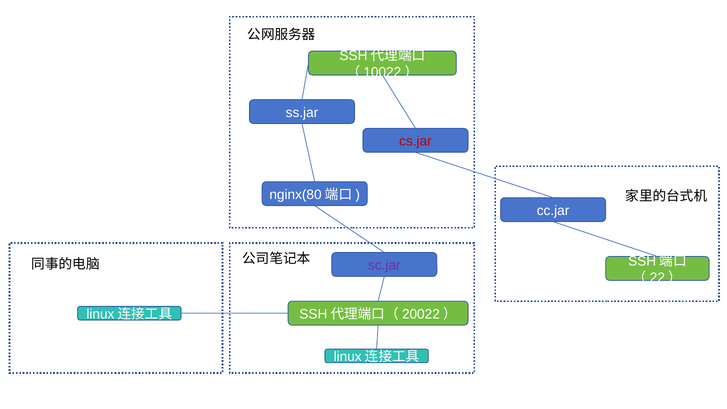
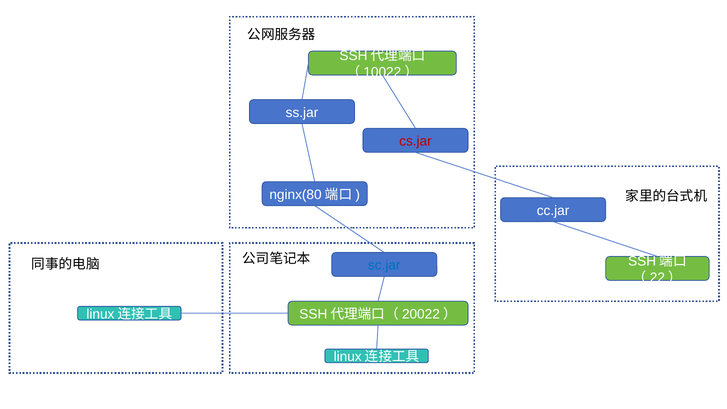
sc.jar colour: purple -> blue (384, 265)
